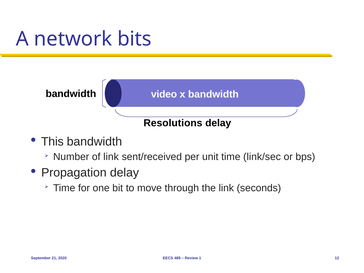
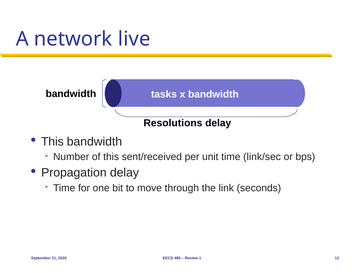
bits: bits -> live (134, 39)
video: video -> tasks (164, 94)
of link: link -> this (111, 157)
